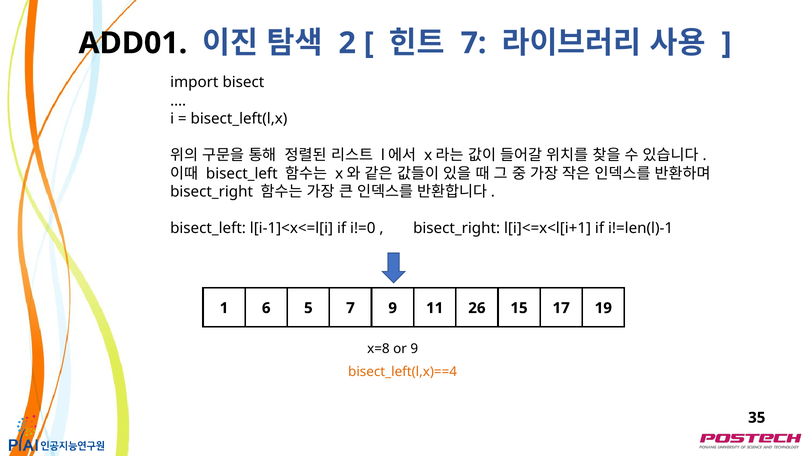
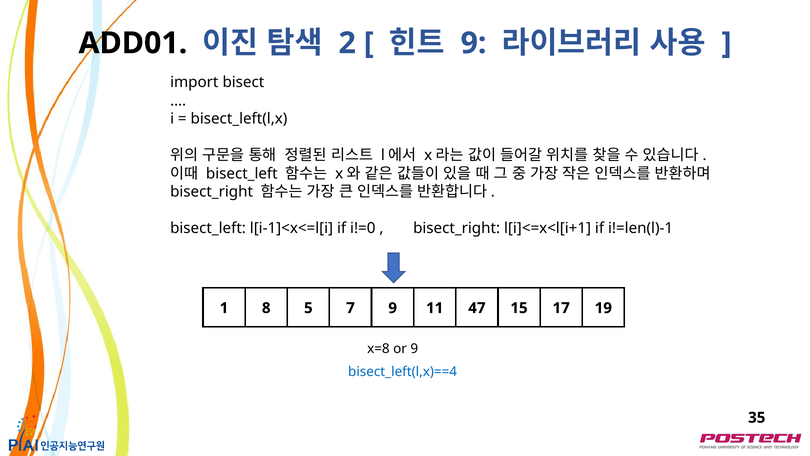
7: 7 -> 9 (474, 43)
6: 6 -> 8 (266, 308)
26: 26 -> 47 (477, 308)
bisect_left(l,x)==4 colour: orange -> blue (403, 371)
